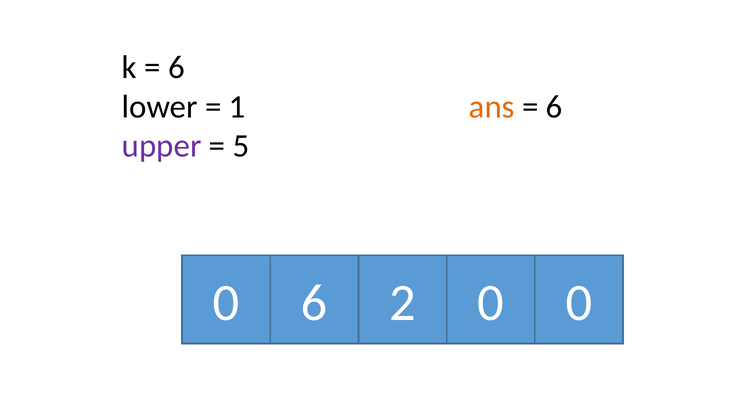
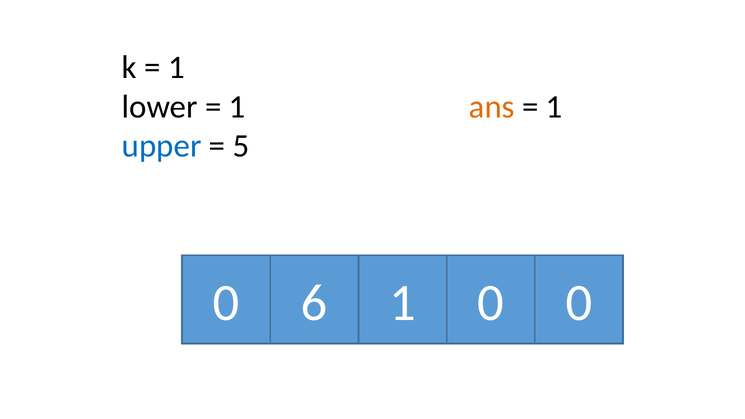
6: 6 -> 1 (176, 67)
6: 6 -> 1 (554, 107)
upper colour: purple -> blue (162, 146)
6 2: 2 -> 1 (402, 303)
